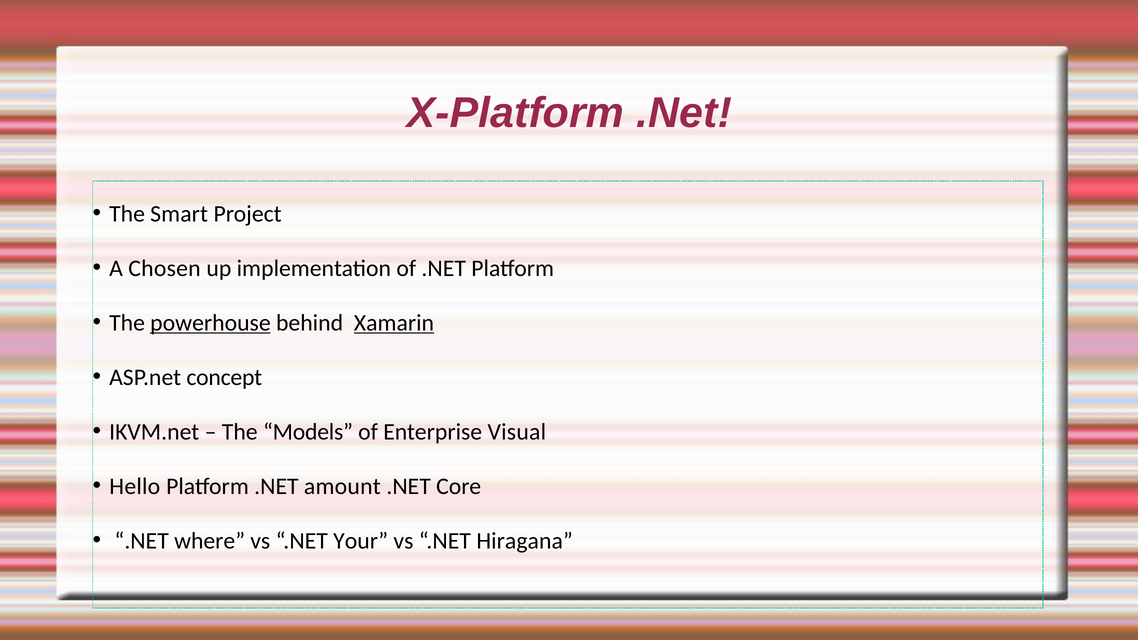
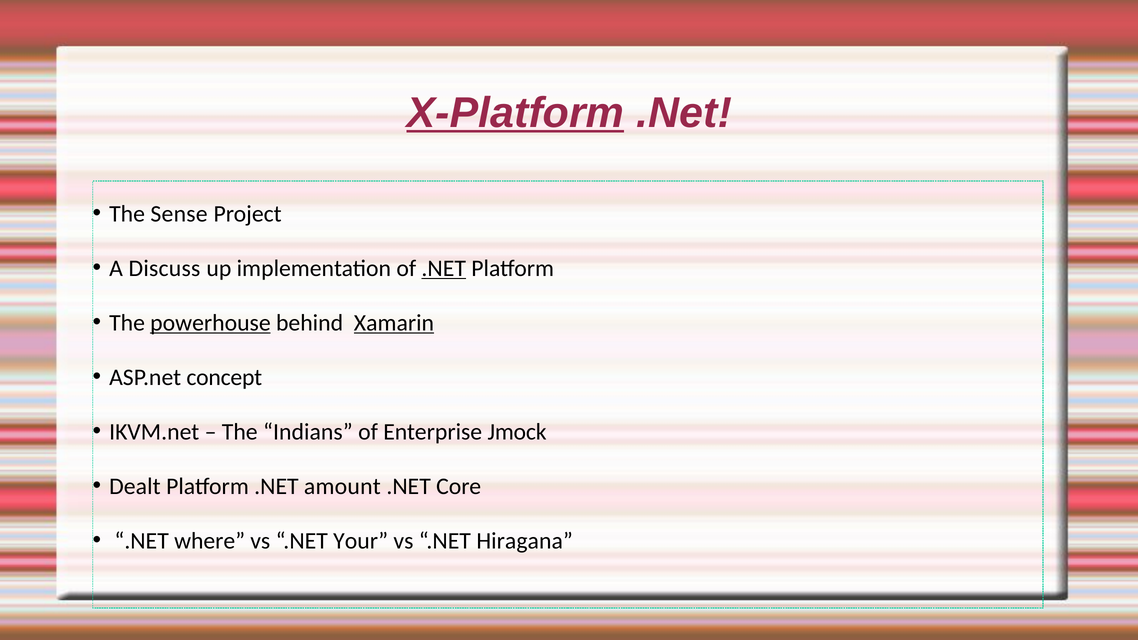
X-Platform underline: none -> present (515, 113)
Smart: Smart -> Sense (179, 214)
Chosen: Chosen -> Discuss (164, 268)
.NET underline: none -> present (444, 268)
Models: Models -> Indians (308, 432)
Visual: Visual -> Jmock (517, 432)
Hello: Hello -> Dealt (135, 486)
